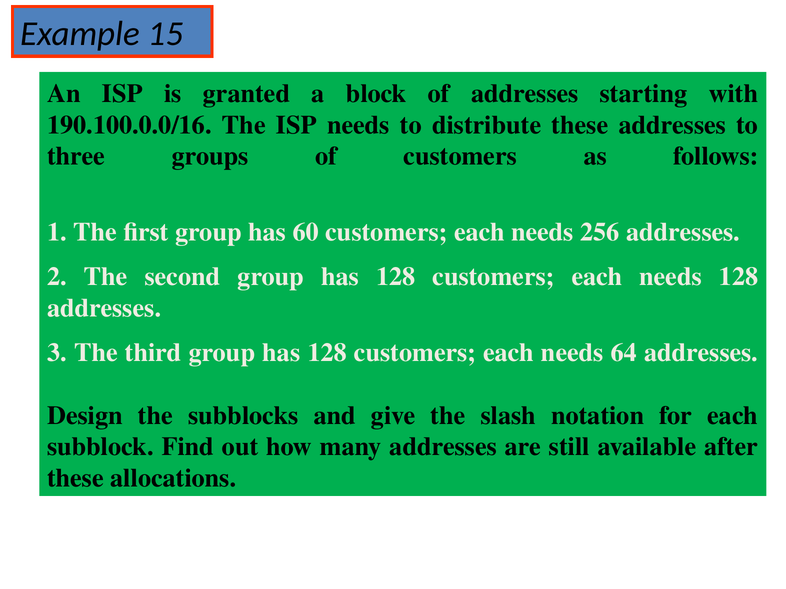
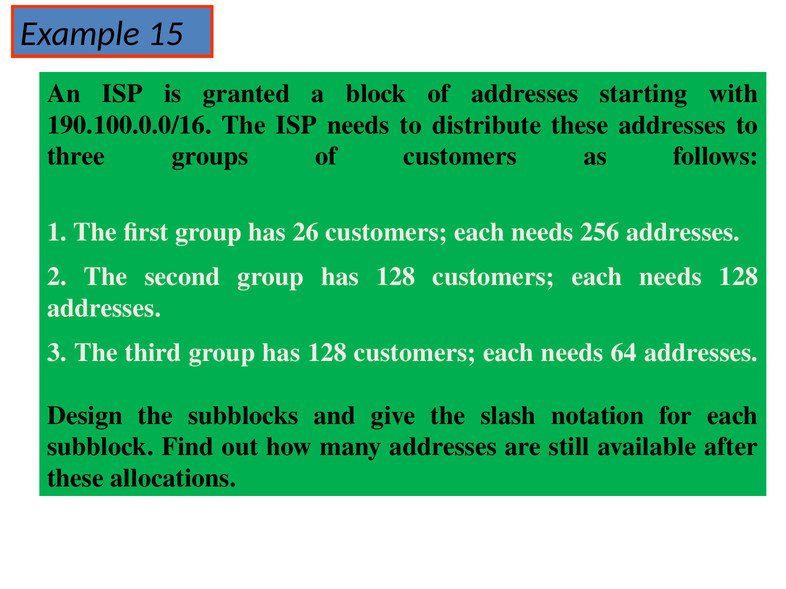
60: 60 -> 26 (306, 232)
